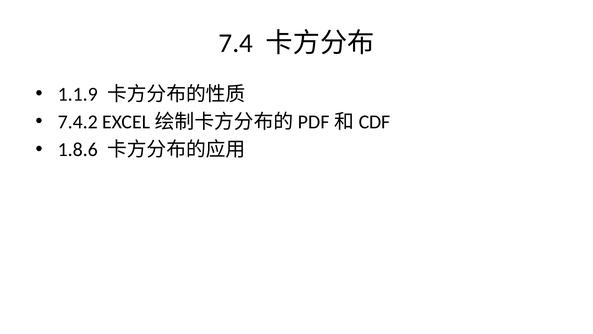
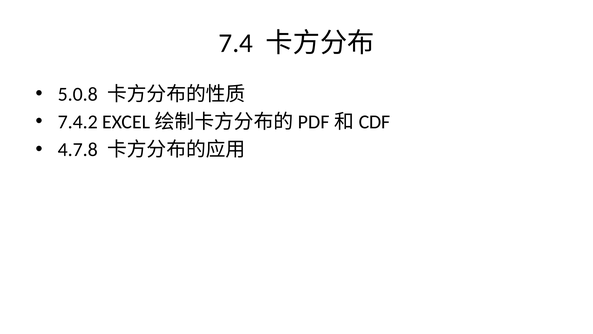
1.1.9: 1.1.9 -> 5.0.8 (78, 94)
1.8.6: 1.8.6 -> 4.7.8 (78, 149)
